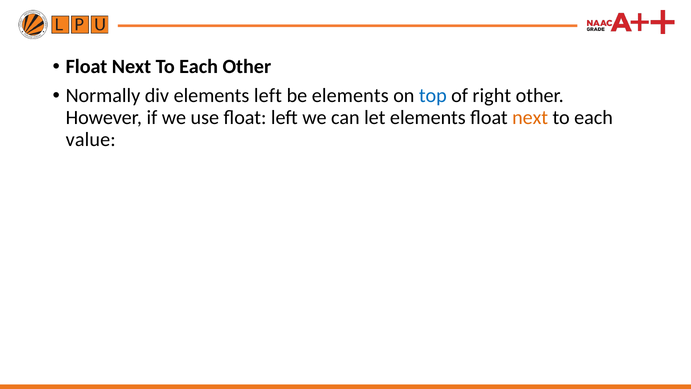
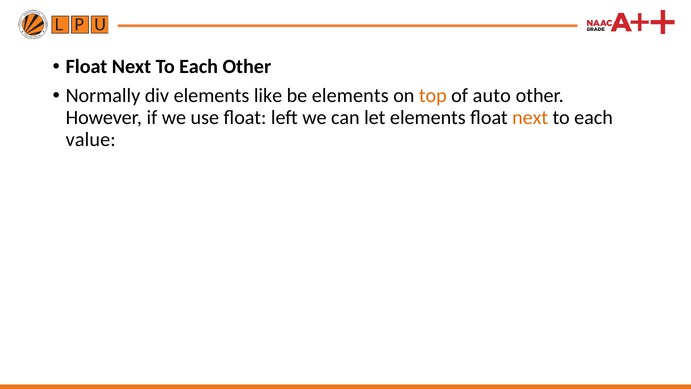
elements left: left -> like (268, 96)
top colour: blue -> orange (433, 96)
right: right -> auto (492, 96)
